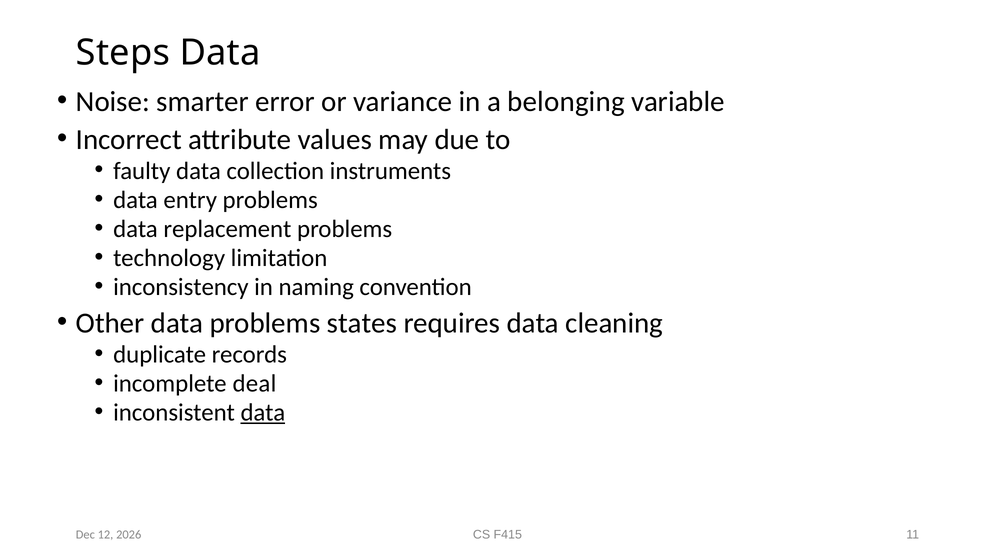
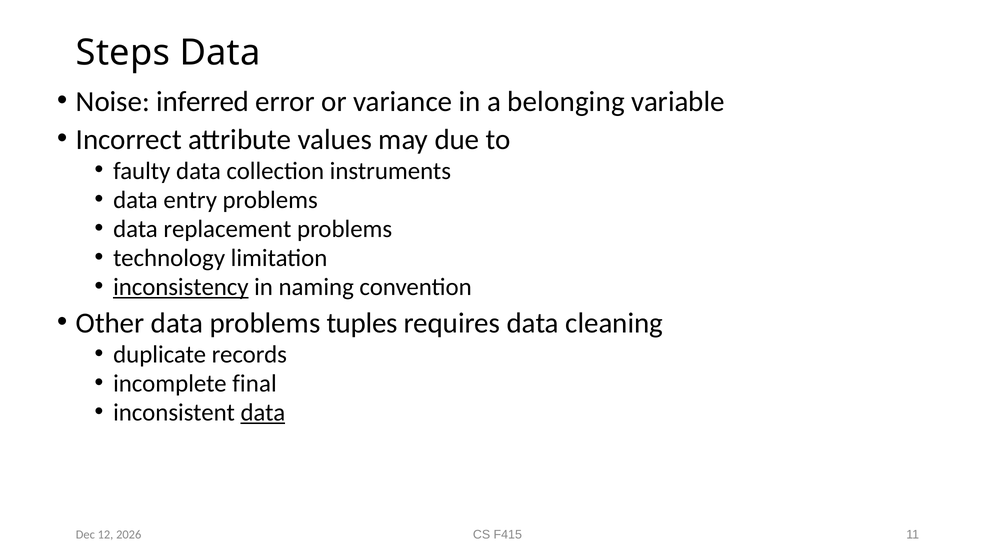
smarter: smarter -> inferred (203, 101)
inconsistency underline: none -> present (181, 287)
states: states -> tuples (362, 323)
deal: deal -> final (255, 383)
